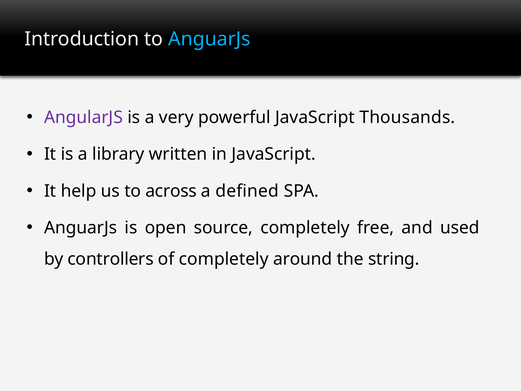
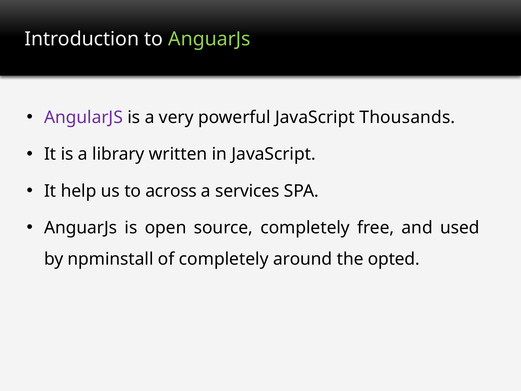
AnguarJs colour: light blue -> light green (209, 39)
defined: defined -> services (247, 191)
controllers: controllers -> npminstall (110, 259)
string: string -> opted (394, 259)
